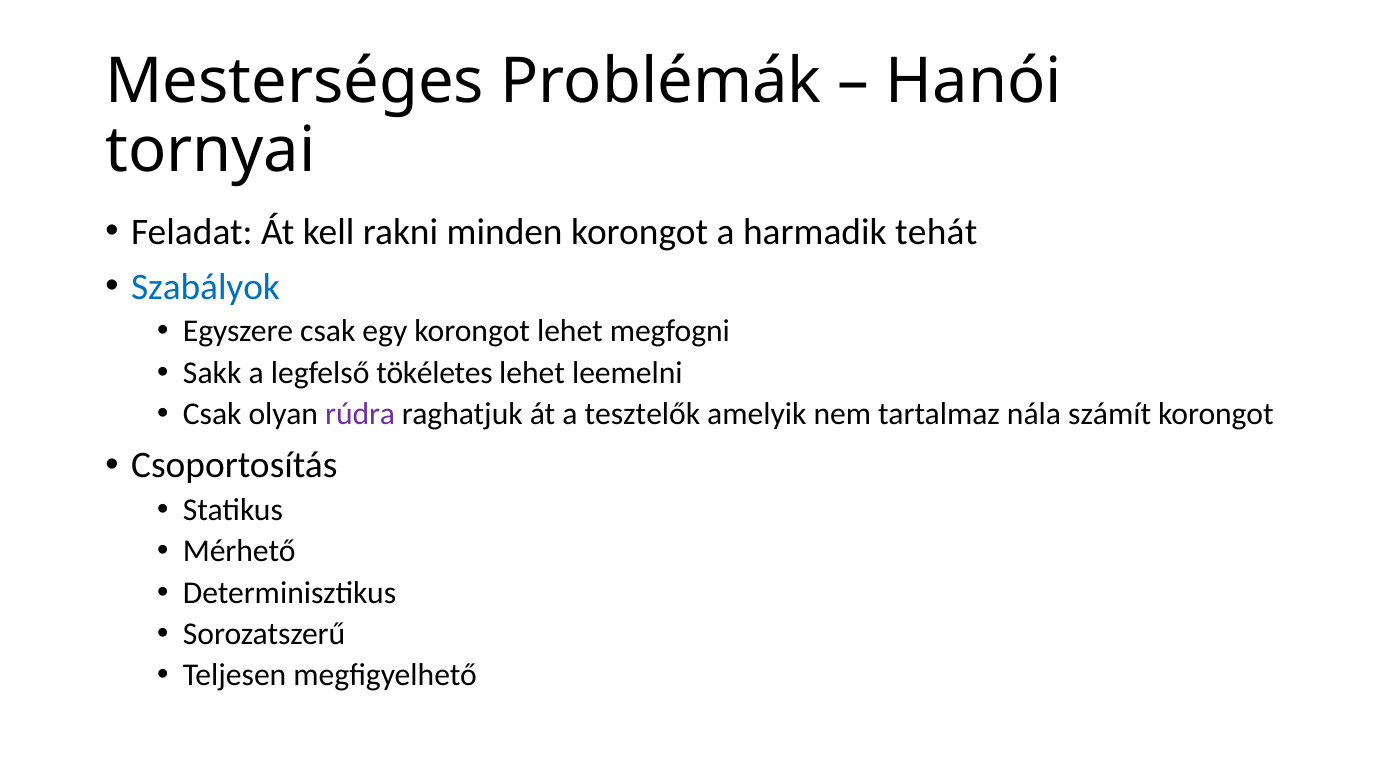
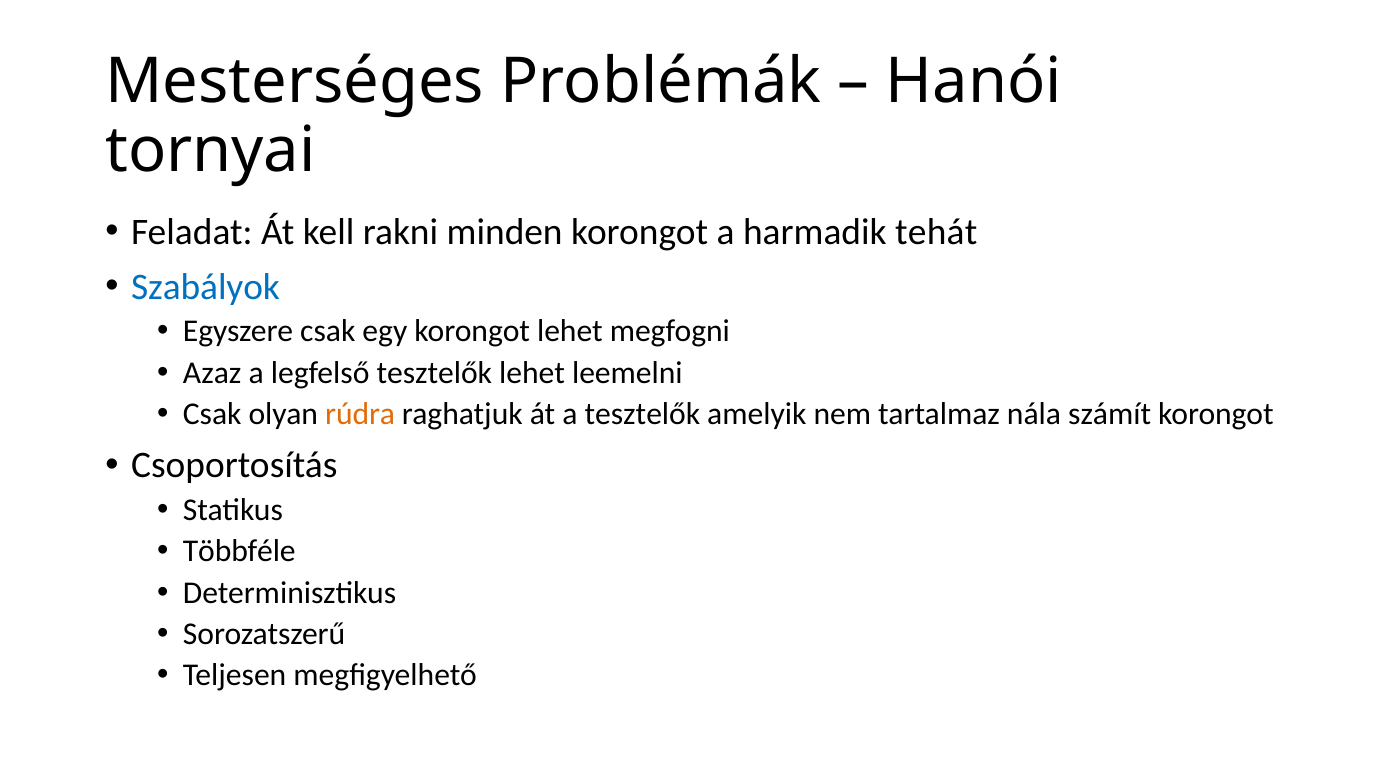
Sakk: Sakk -> Azaz (212, 372)
legfelső tökéletes: tökéletes -> tesztelők (434, 372)
rúdra colour: purple -> orange (360, 414)
Mérhető: Mérhető -> Többféle (239, 551)
